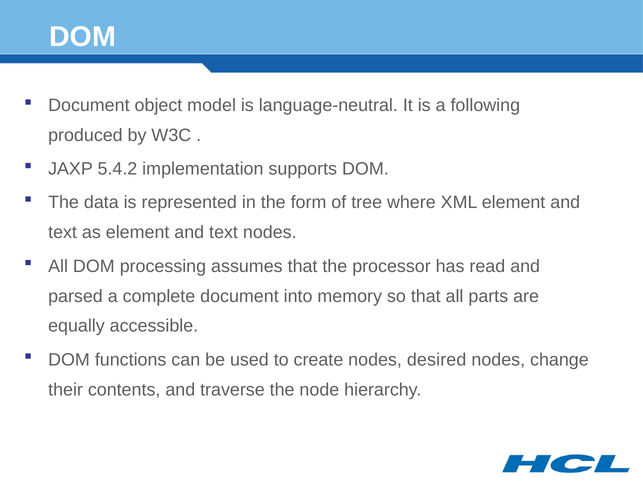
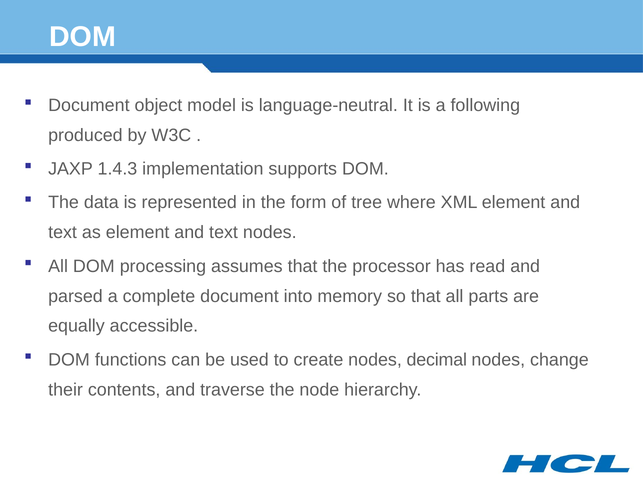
5.4.2: 5.4.2 -> 1.4.3 (117, 169)
desired: desired -> decimal (437, 360)
